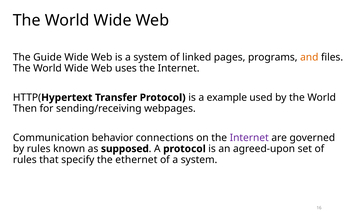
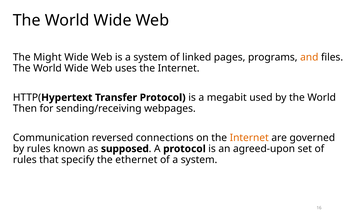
Guide: Guide -> Might (47, 57)
example: example -> megabit (227, 98)
behavior: behavior -> reversed (112, 138)
Internet colour: purple -> orange (249, 138)
